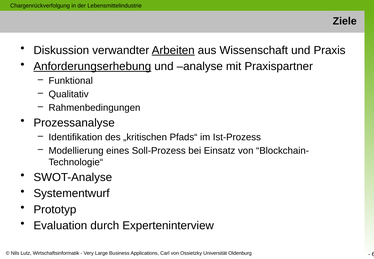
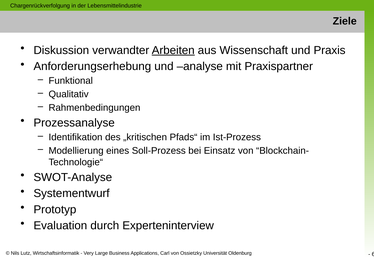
Anforderungserhebung underline: present -> none (92, 66)
